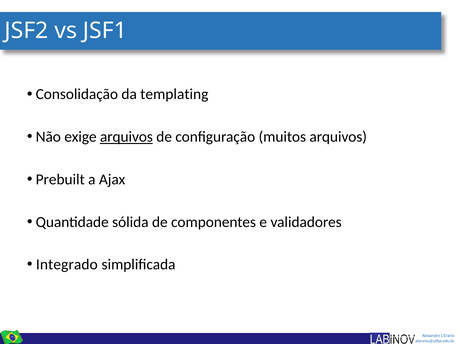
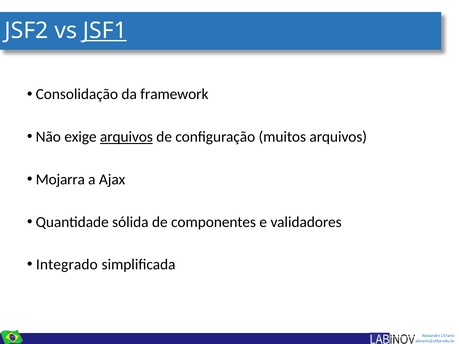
JSF1 underline: none -> present (105, 31)
templating: templating -> framework (174, 94)
Prebuilt: Prebuilt -> Mojarra (60, 180)
